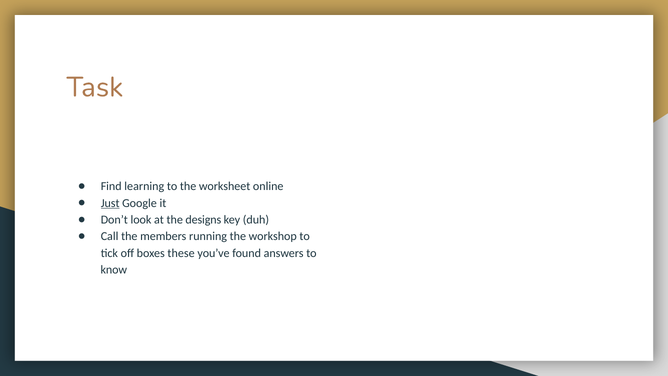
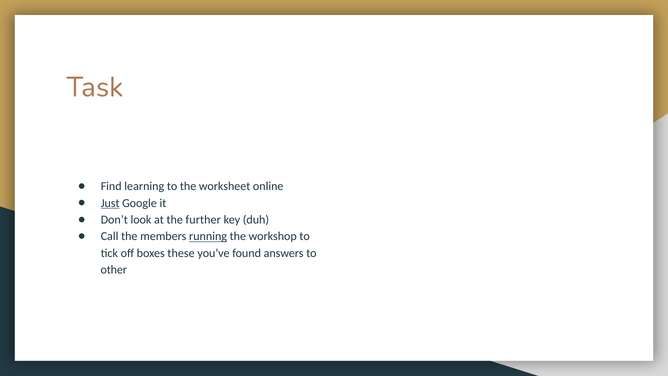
designs: designs -> further (203, 220)
running underline: none -> present (208, 236)
know: know -> other (114, 270)
